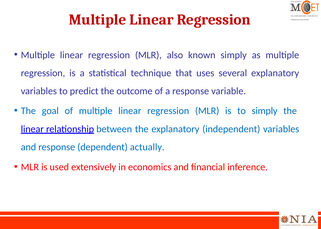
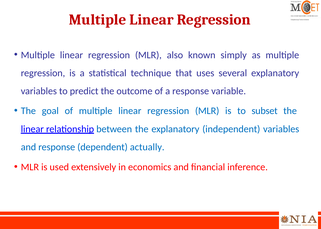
to simply: simply -> subset (265, 111)
